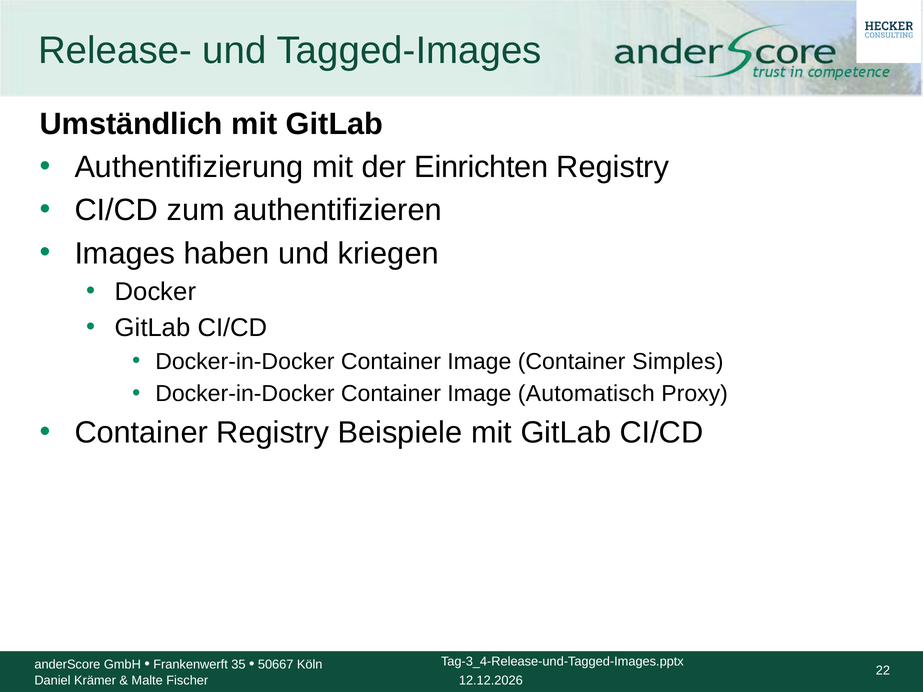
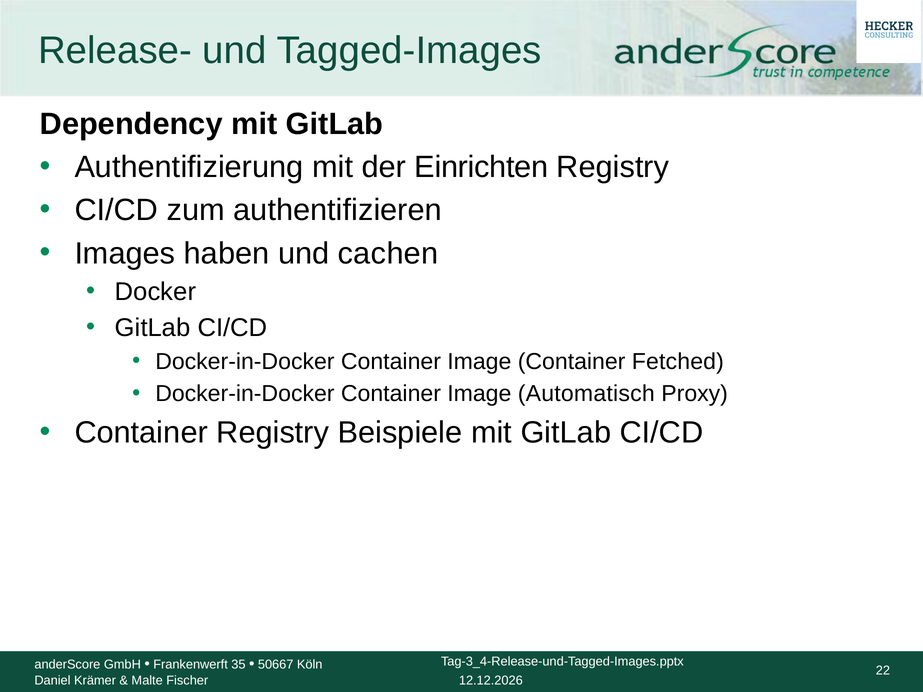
Umständlich: Umständlich -> Dependency (131, 124)
kriegen: kriegen -> cachen (388, 253)
Simples: Simples -> Fetched (678, 362)
